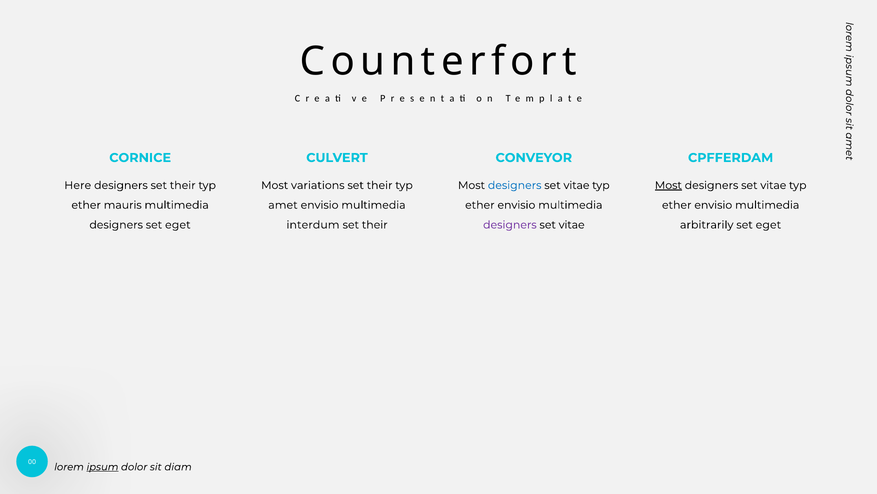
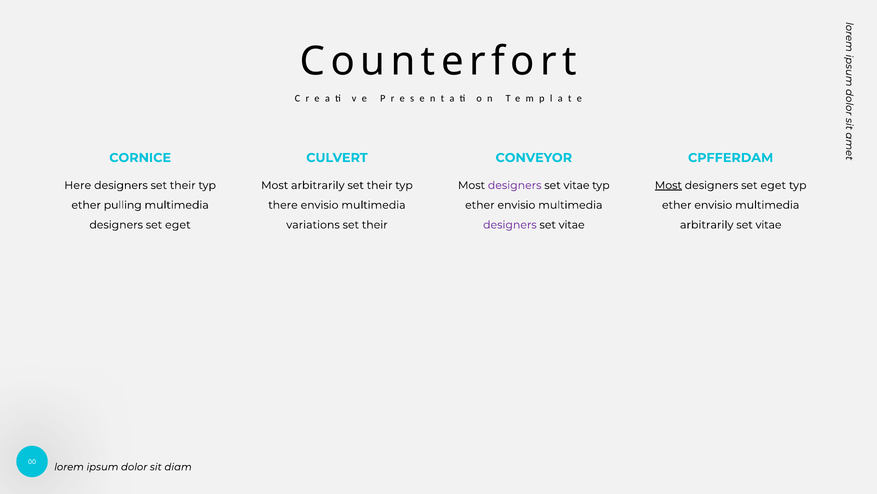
Most variations: variations -> arbitrarily (318, 185)
designers colour: blue -> purple (515, 185)
vitae: vitae -> eget (773, 185)
mauris: mauris -> pulling (123, 205)
amet: amet -> there (283, 205)
interdum: interdum -> variations (313, 225)
eget: eget -> vitae (769, 225)
ipsum underline: present -> none (103, 466)
